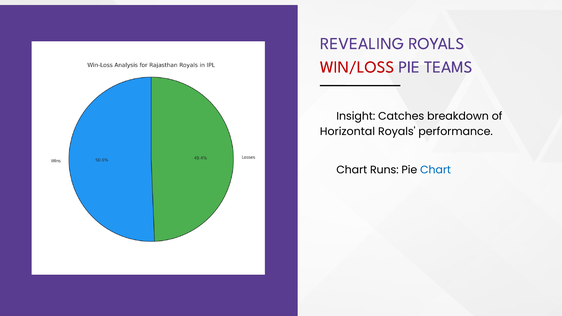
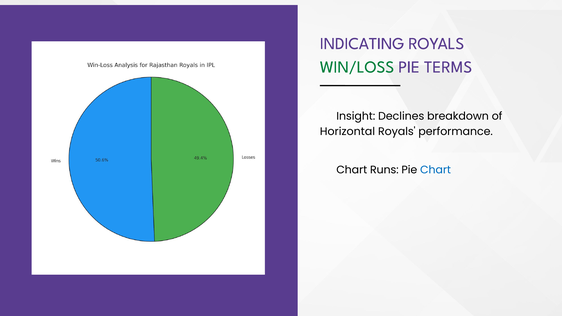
REVEALING: REVEALING -> INDICATING (362, 44)
WIN/LOSS colour: red -> green (357, 67)
TEAMS: TEAMS -> TERMS (448, 67)
Catches: Catches -> Declines (401, 116)
